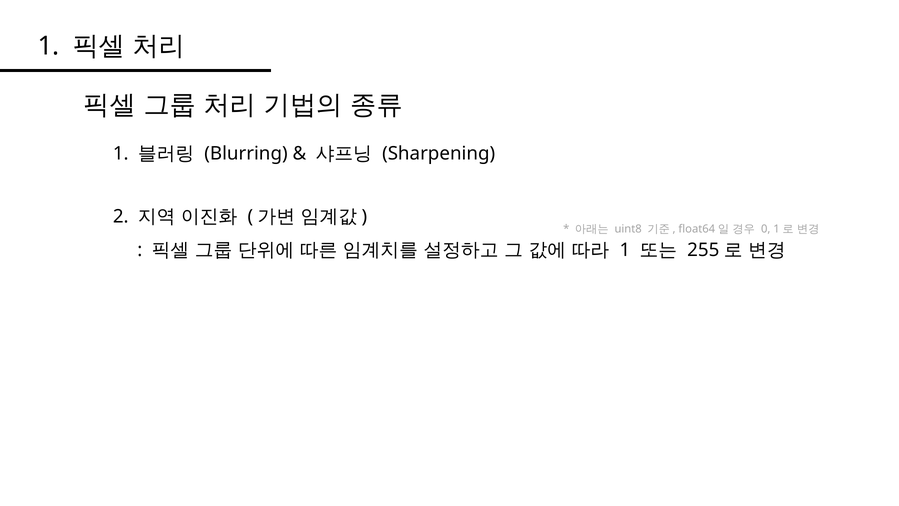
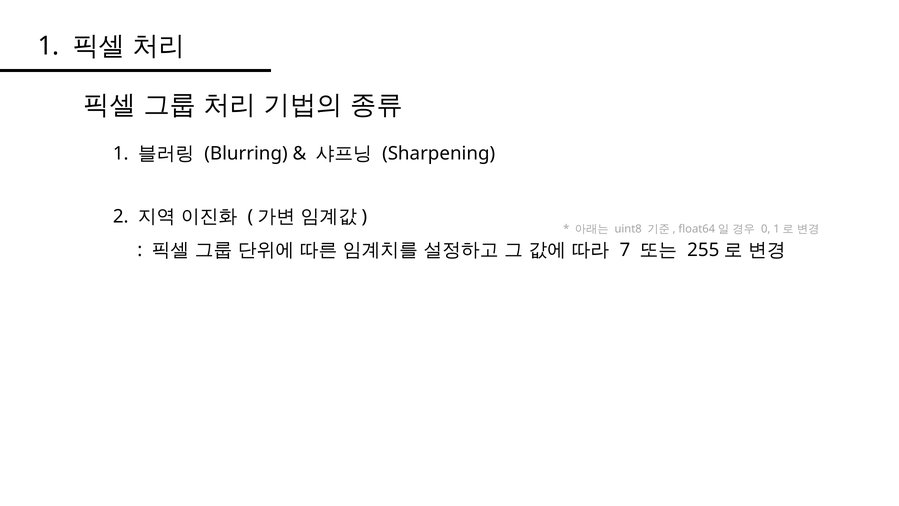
1: 1 -> 7 (625, 250)
